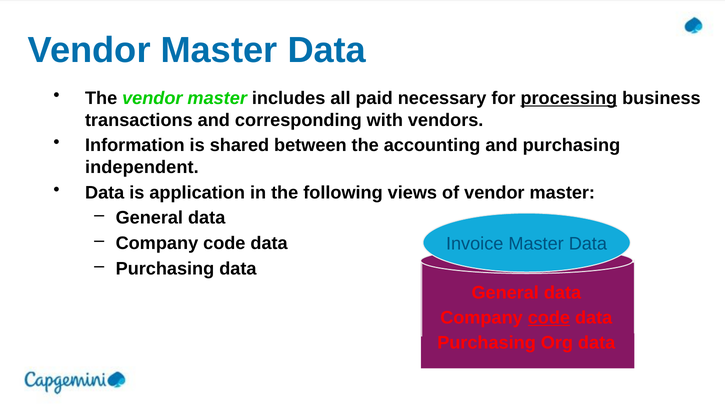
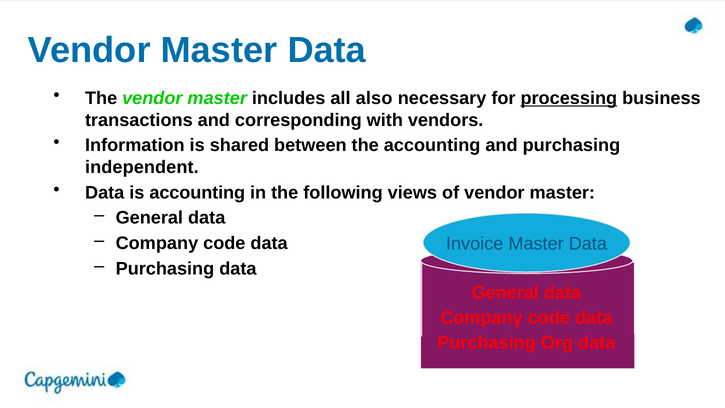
paid: paid -> also (374, 98)
is application: application -> accounting (197, 192)
code underline: present -> none (549, 318)
